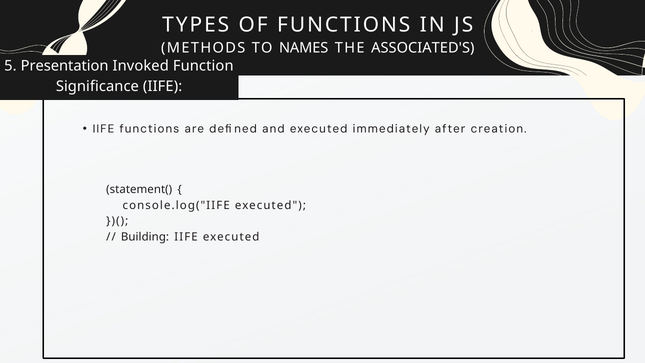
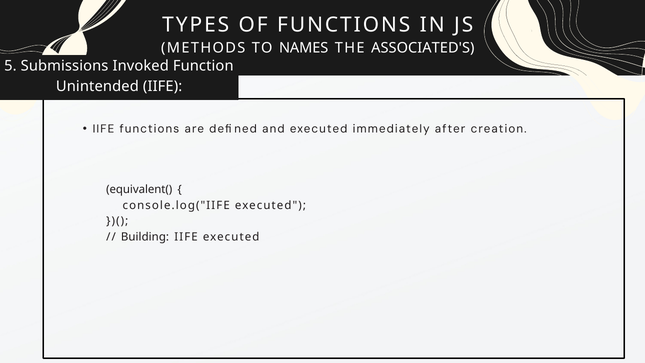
Presentation: Presentation -> Submissions (65, 66)
Significance: Significance -> Unintended (97, 86)
statement(: statement( -> equivalent( (139, 189)
